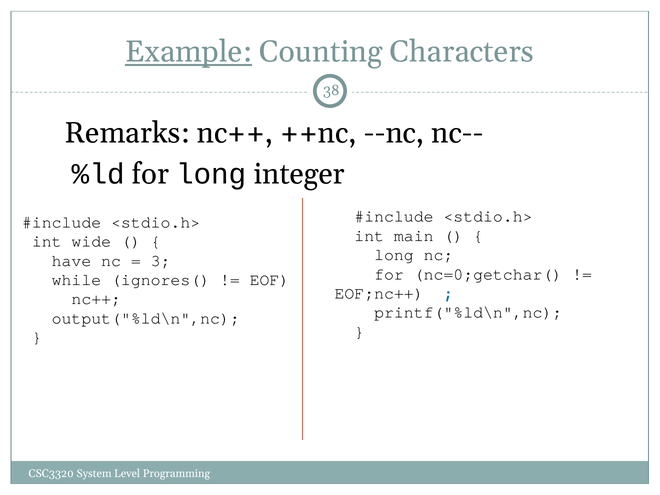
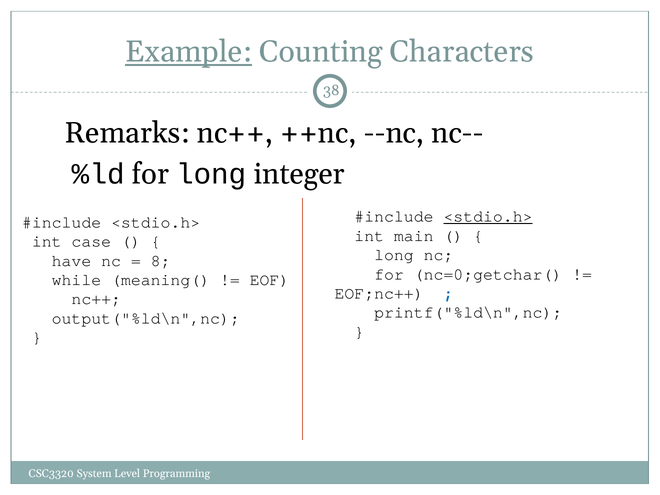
<stdio.h> underline: none -> present (488, 216)
wide: wide -> case (91, 241)
3: 3 -> 8 (161, 261)
ignores(: ignores( -> meaning( (161, 280)
